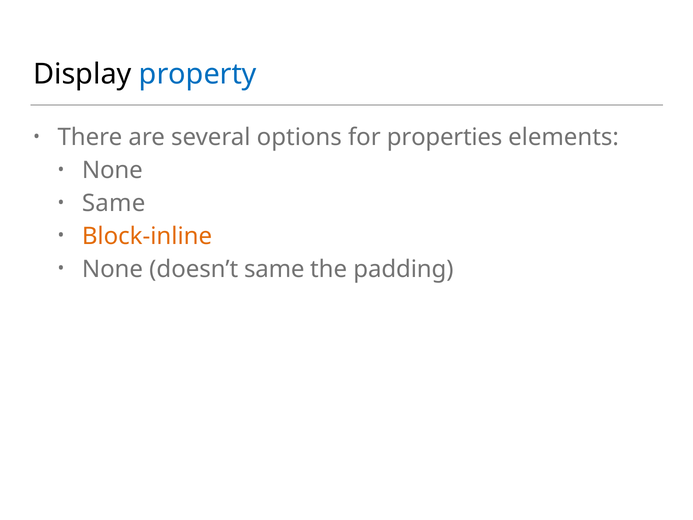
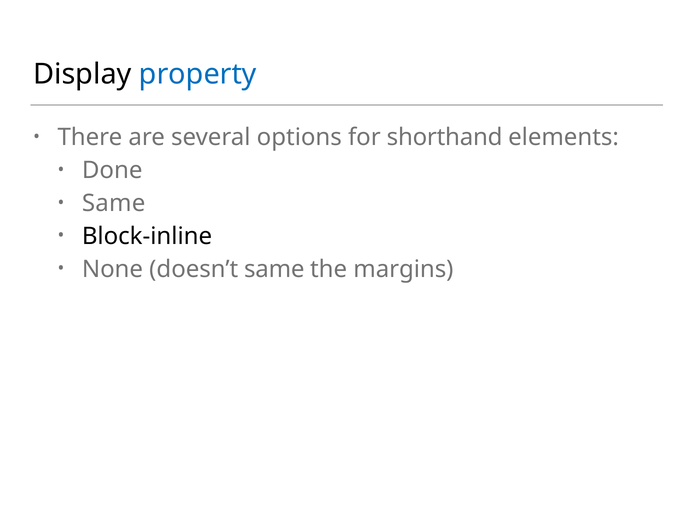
properties: properties -> shorthand (445, 137)
None: None -> Done (112, 170)
Block-inline colour: orange -> black (147, 236)
padding: padding -> margins (403, 269)
